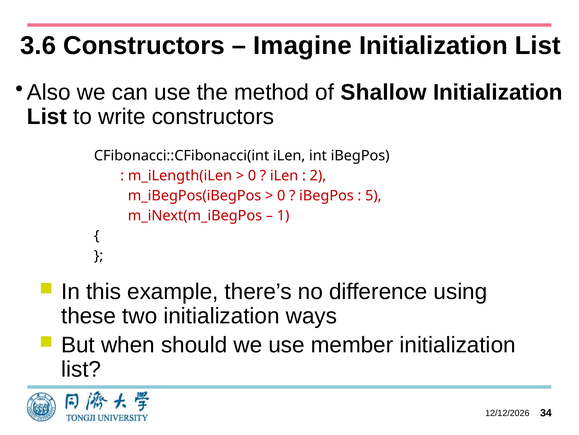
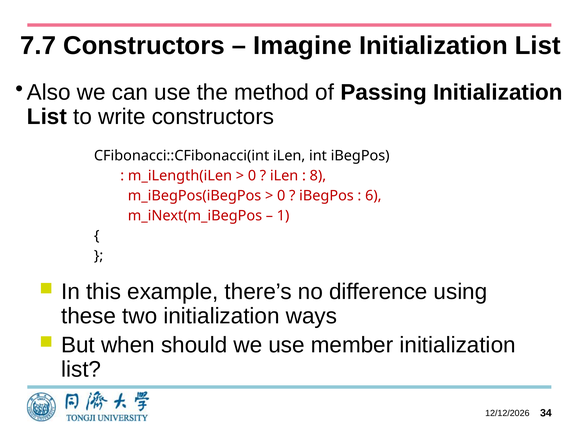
3.6: 3.6 -> 7.7 (38, 46)
Shallow: Shallow -> Passing (384, 92)
2: 2 -> 8 (318, 175)
5: 5 -> 6 (373, 195)
